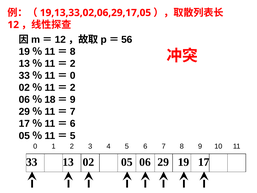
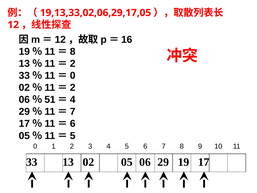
56: 56 -> 16 (127, 40)
18: 18 -> 51 (50, 100)
9: 9 -> 4 (73, 100)
